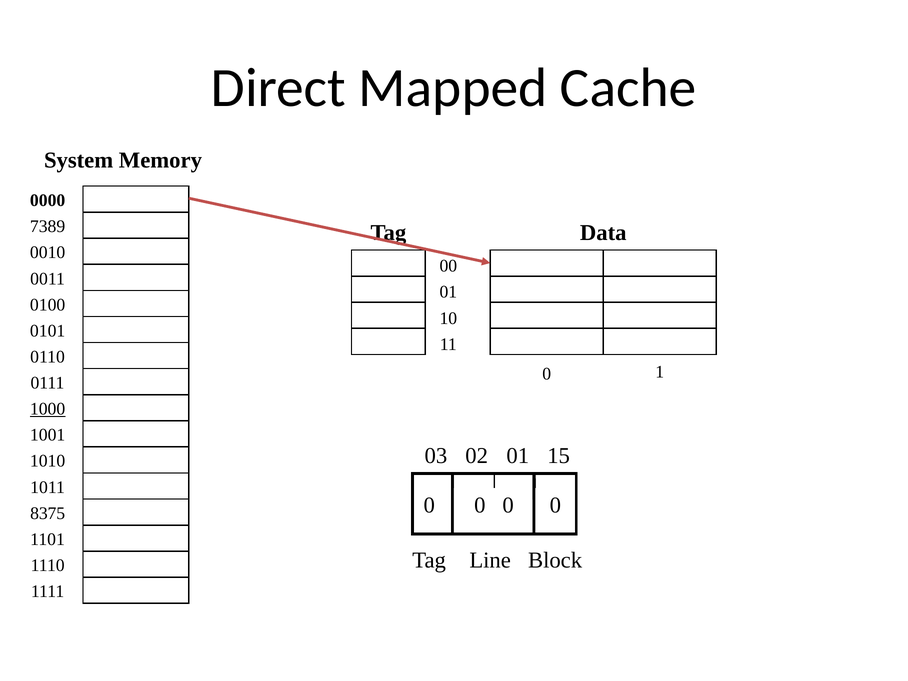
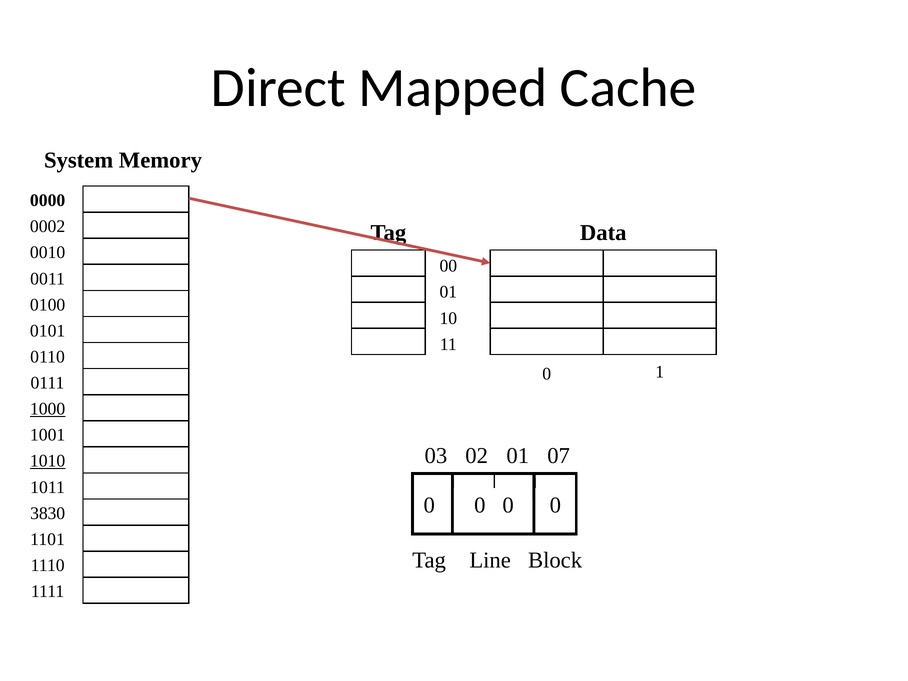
7389: 7389 -> 0002 (48, 226)
15: 15 -> 07 (559, 456)
1010 underline: none -> present (48, 461)
8375: 8375 -> 3830 (48, 513)
